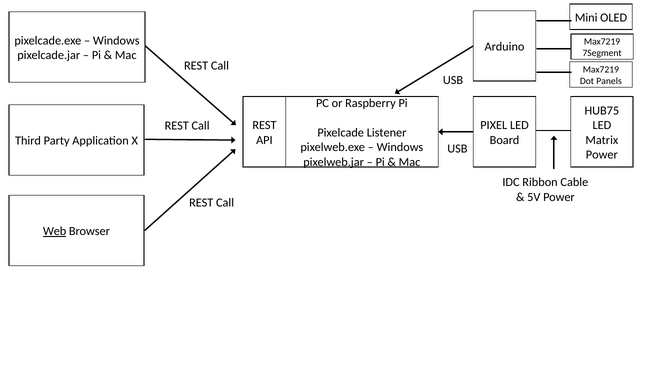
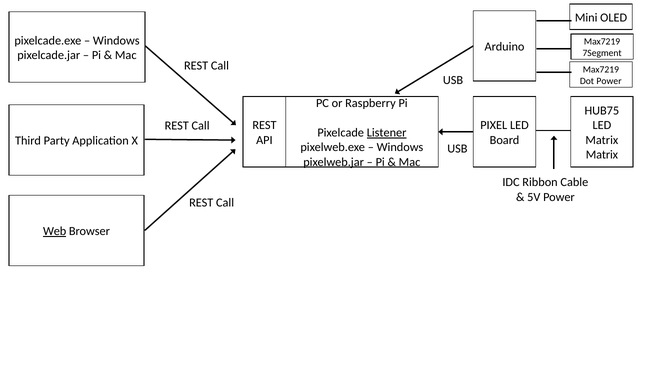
Dot Panels: Panels -> Power (609, 81)
Listener underline: none -> present (387, 133)
Power: Power -> Matrix (602, 155)
